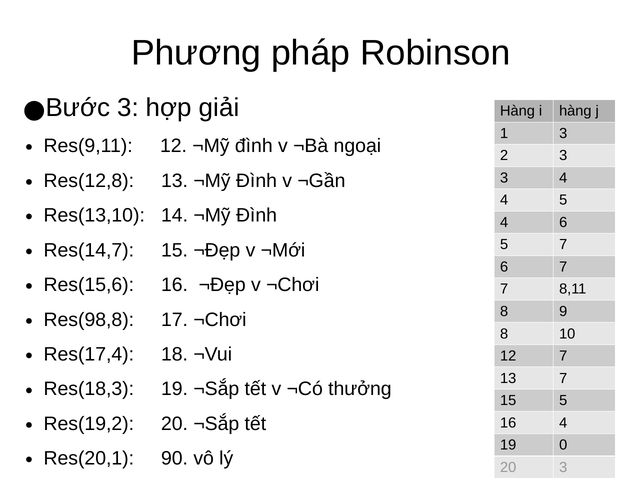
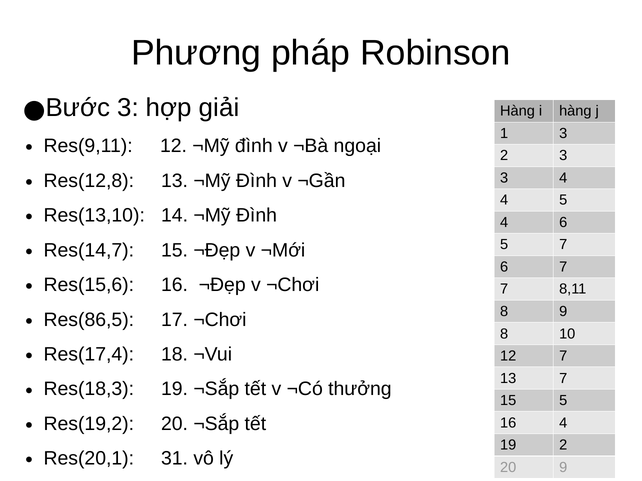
Res(98,8: Res(98,8 -> Res(86,5 (89, 320)
19 0: 0 -> 2 (563, 445)
90: 90 -> 31 (174, 459)
20 3: 3 -> 9 (563, 468)
